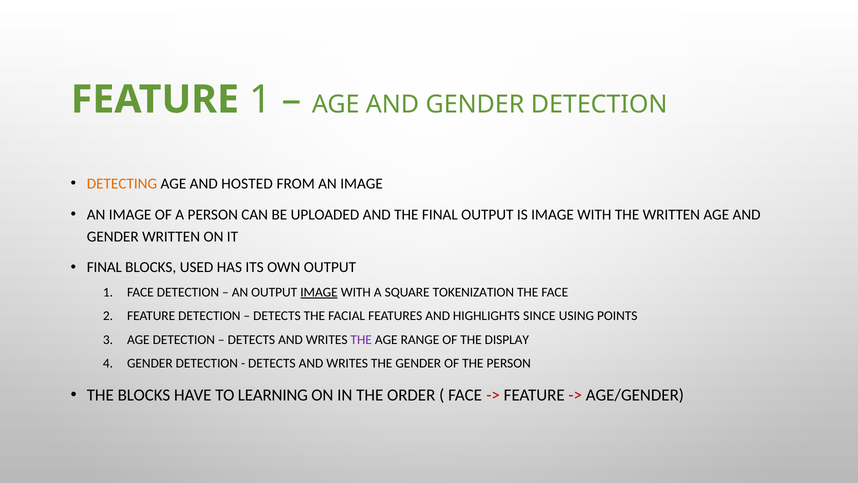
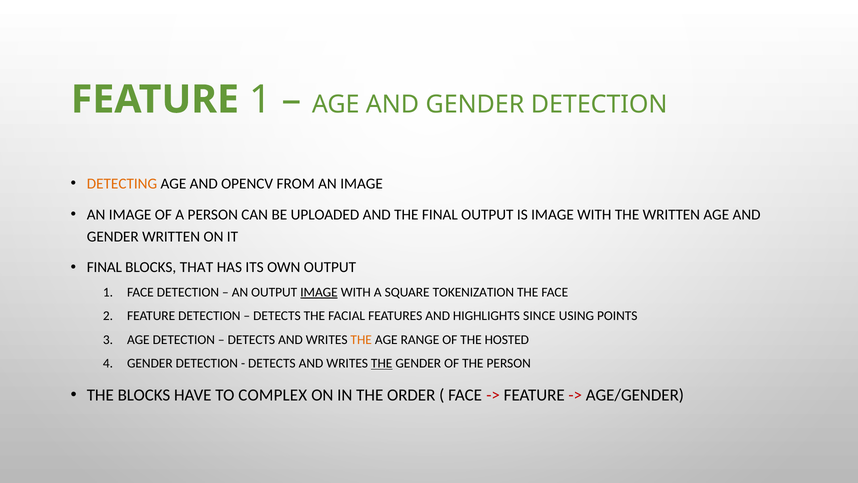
HOSTED: HOSTED -> OPENCV (247, 184)
USED: USED -> THAT (196, 267)
THE colour: purple -> orange (361, 339)
DISPLAY: DISPLAY -> HOSTED (507, 339)
THE underline: none -> present (382, 363)
LEARNING: LEARNING -> COMPLEX (273, 395)
